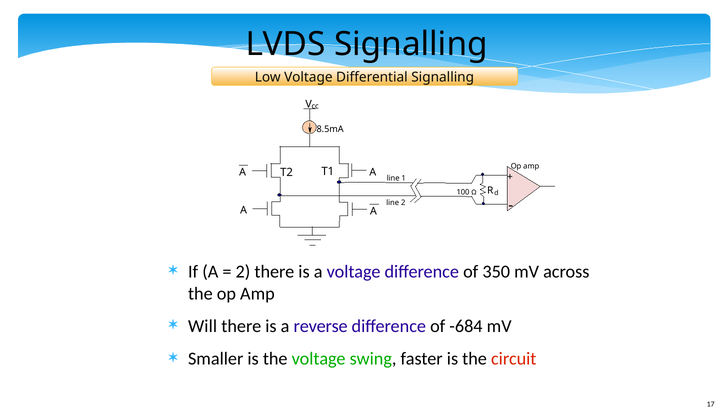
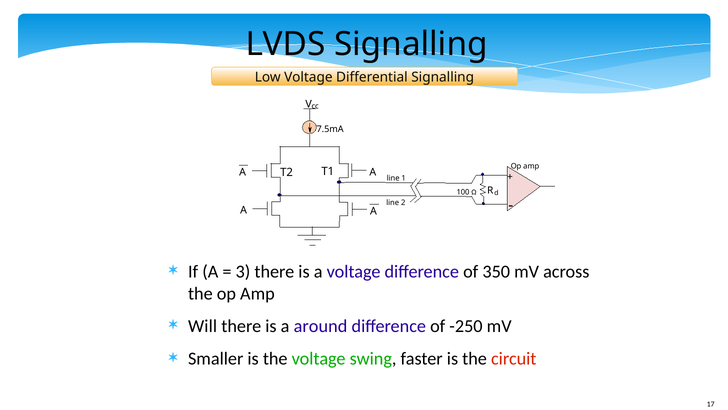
8.5mA: 8.5mA -> 7.5mA (330, 129)
2: 2 -> 3 (243, 272)
reverse: reverse -> around (321, 326)
-684: -684 -> -250 (466, 326)
